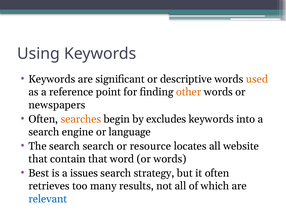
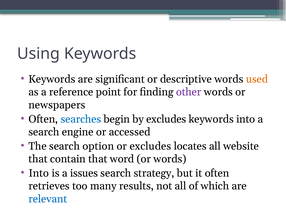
other colour: orange -> purple (189, 92)
searches colour: orange -> blue (81, 119)
language: language -> accessed (130, 132)
search search: search -> option (98, 146)
or resource: resource -> excludes (150, 146)
Best: Best -> Into (39, 173)
